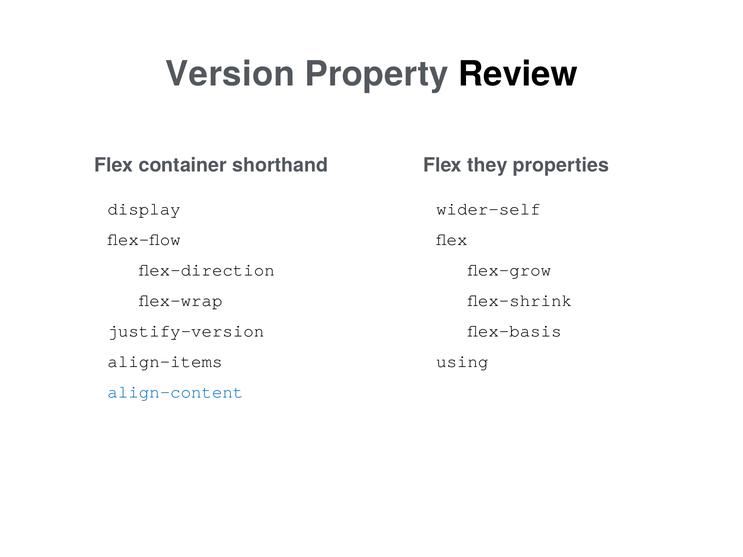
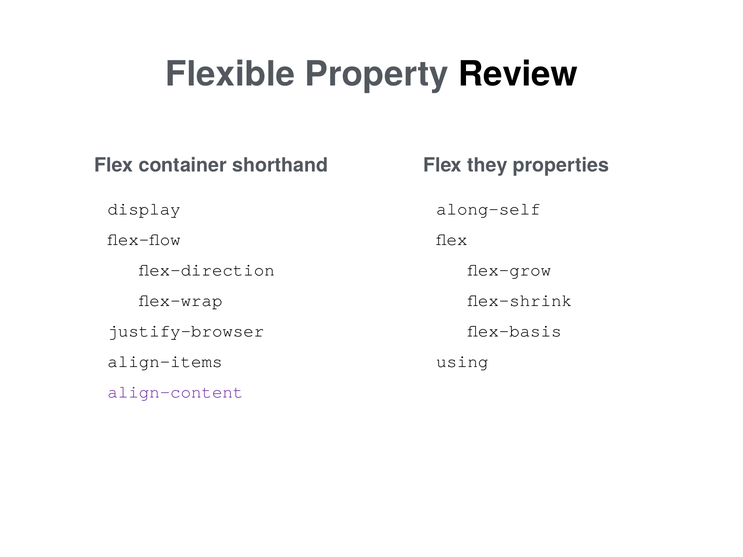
Version: Version -> Flexible (230, 74)
wider-self: wider-self -> along-self (488, 209)
justify-version: justify-version -> justify-browser (186, 331)
align-content colour: blue -> purple (175, 392)
